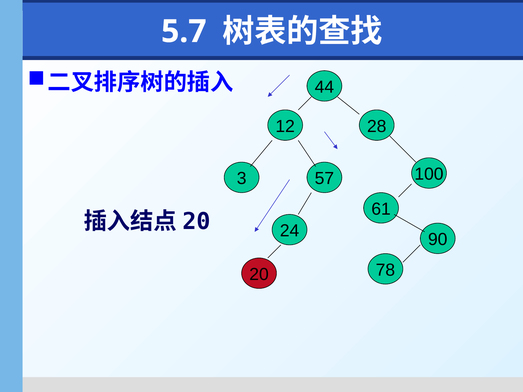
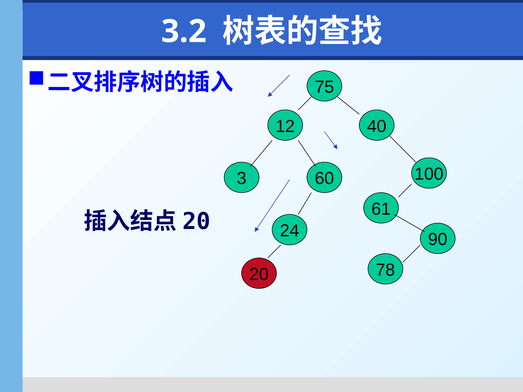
5.7: 5.7 -> 3.2 (184, 31)
44: 44 -> 75 (324, 87)
28: 28 -> 40 (377, 126)
57: 57 -> 60 (324, 179)
